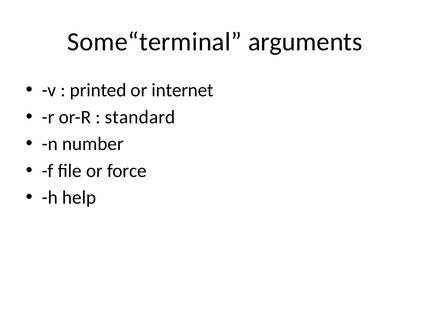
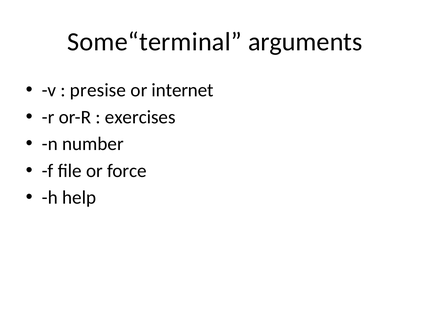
printed: printed -> presise (98, 90)
standard: standard -> exercises (140, 117)
